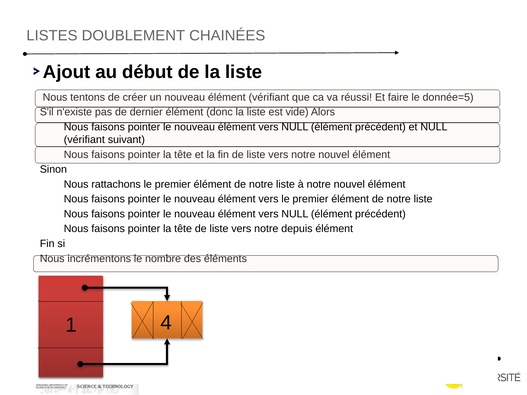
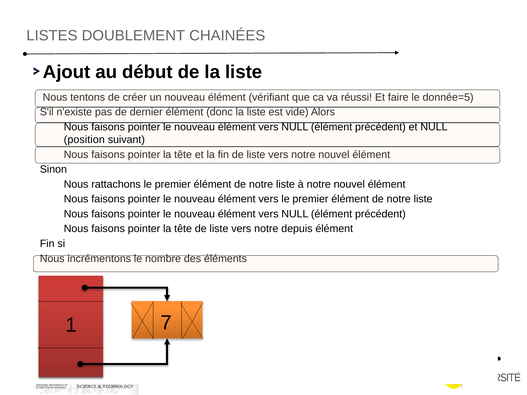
vérifiant: vérifiant -> position (84, 140)
4: 4 -> 7 (166, 323)
